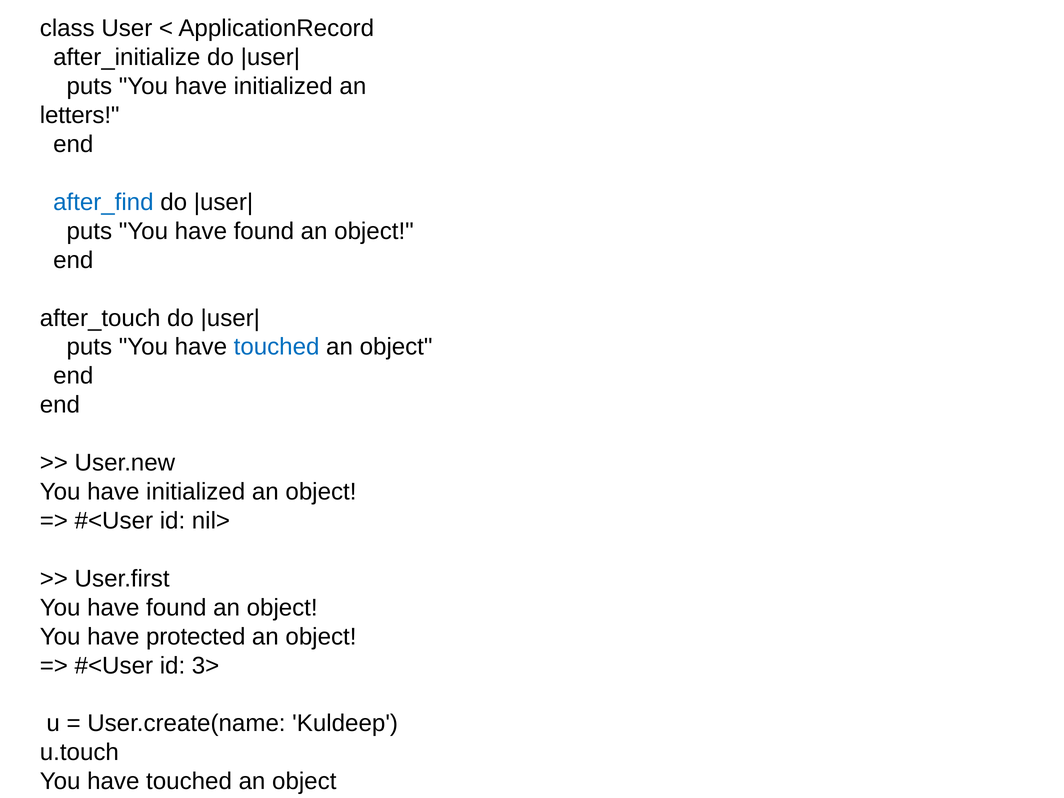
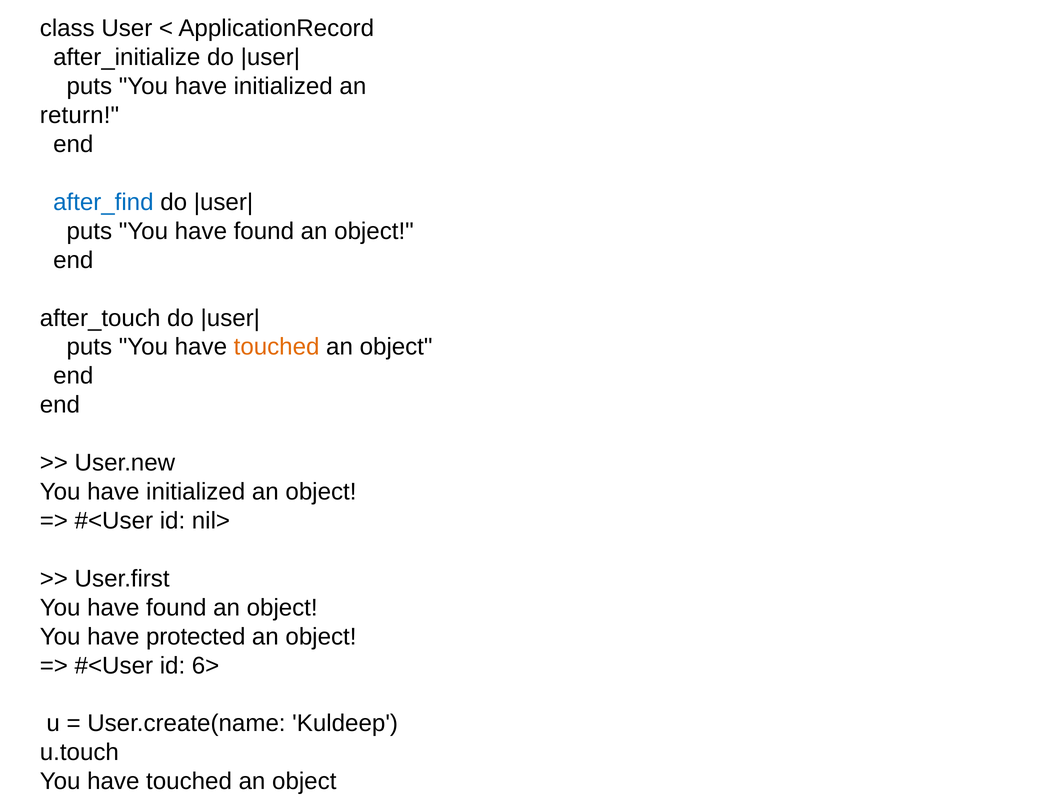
letters: letters -> return (79, 115)
touched colour: blue -> orange (277, 347)
3>: 3> -> 6> (206, 665)
